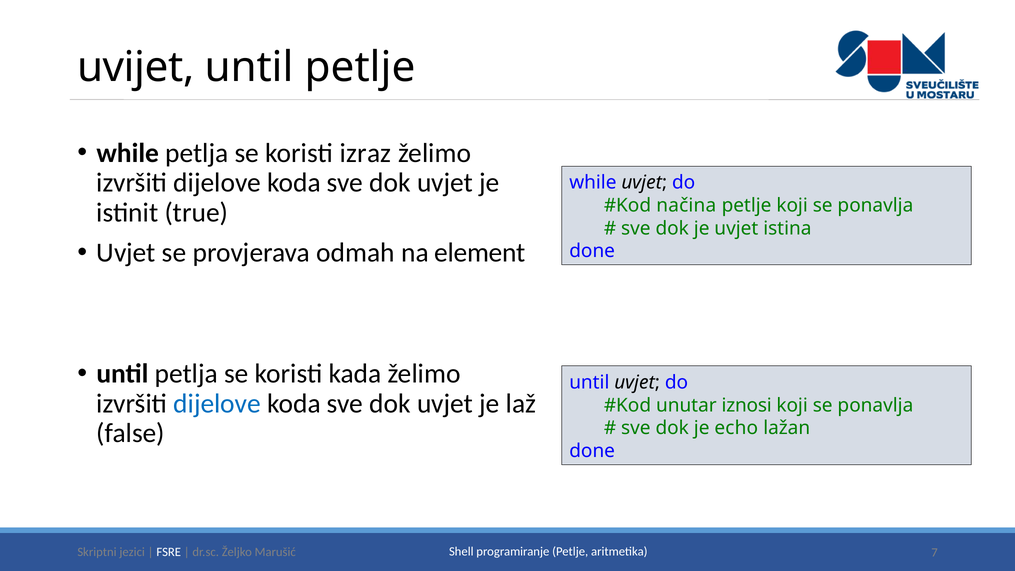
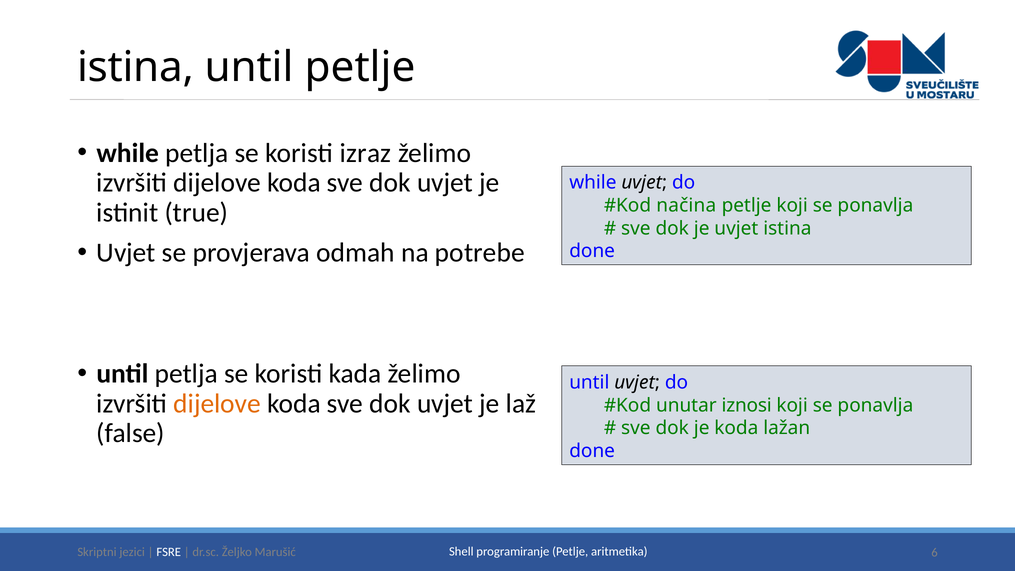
uvijet: uvijet -> istina (136, 67)
element: element -> potrebe (480, 253)
dijelove colour: blue -> orange (217, 404)
je echo: echo -> koda (736, 428)
7: 7 -> 6 (934, 552)
